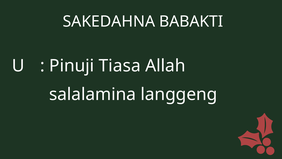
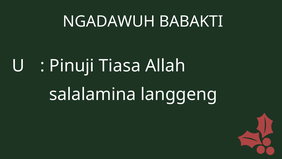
SAKEDAHNA: SAKEDAHNA -> NGADAWUH (109, 21)
